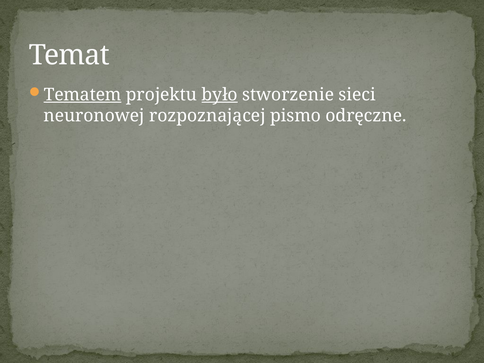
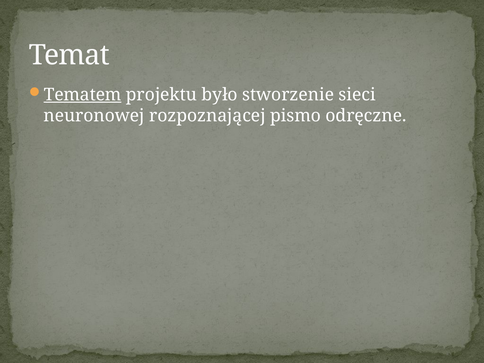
było underline: present -> none (220, 95)
